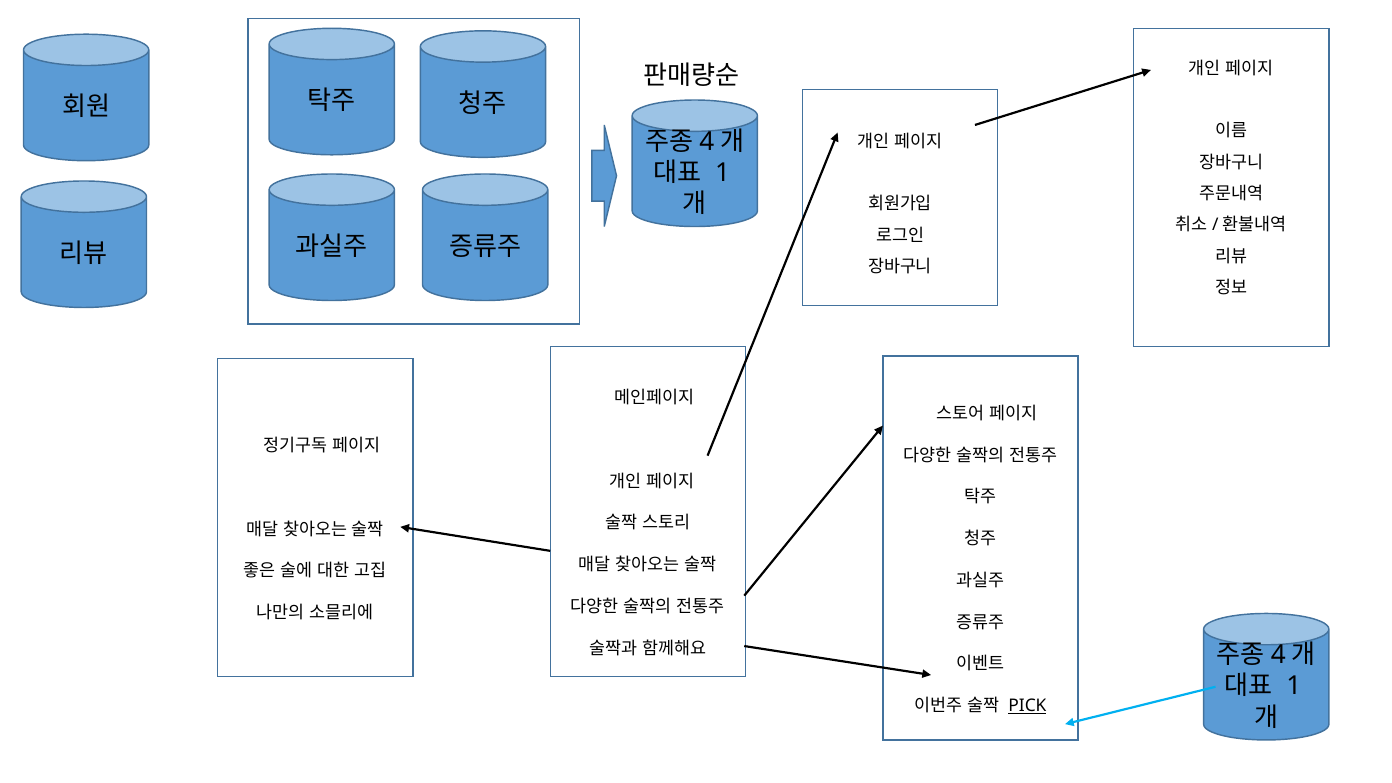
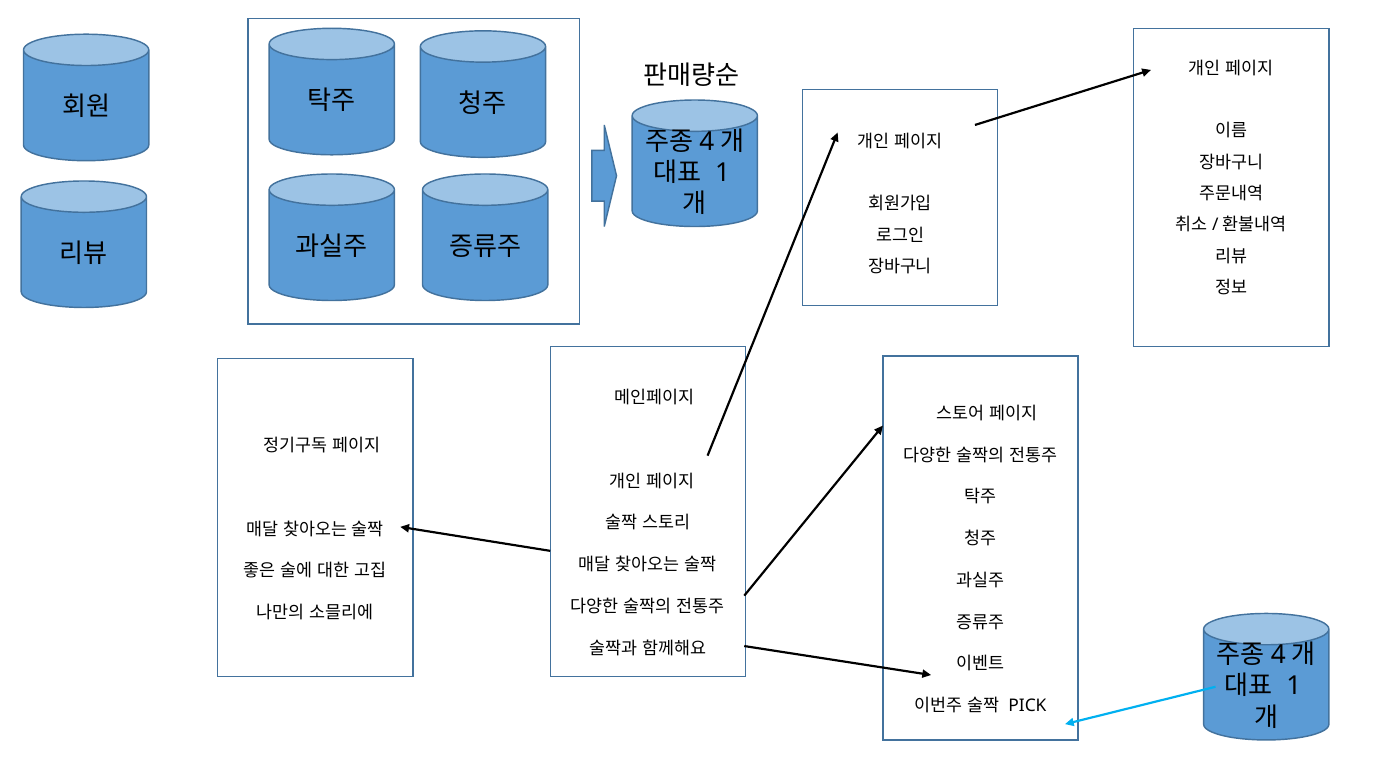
PICK underline: present -> none (1027, 706)
